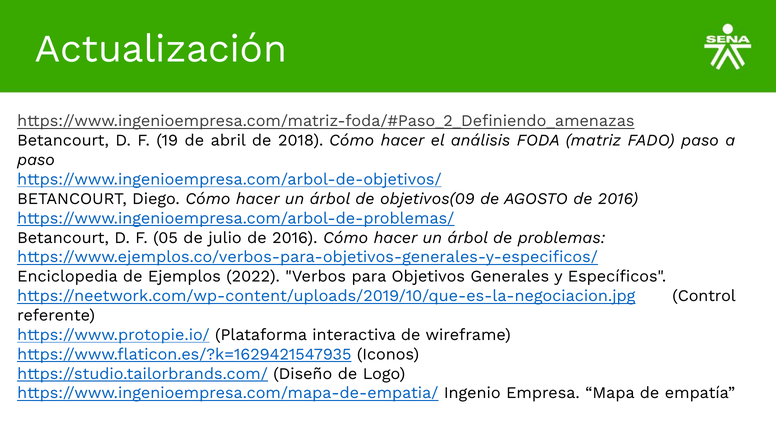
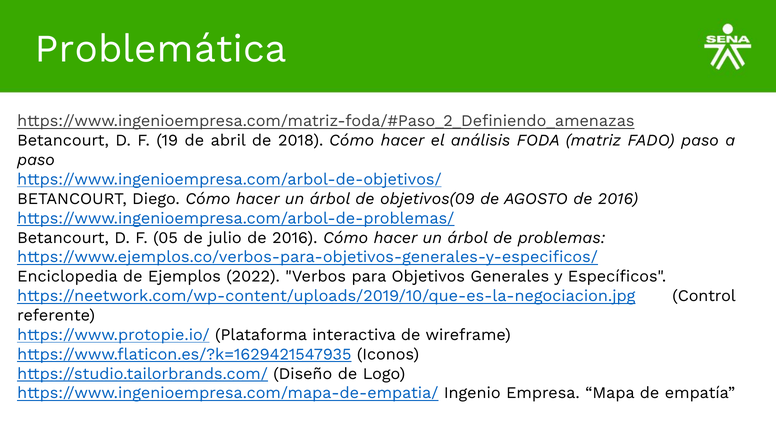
Actualización: Actualización -> Problemática (161, 49)
